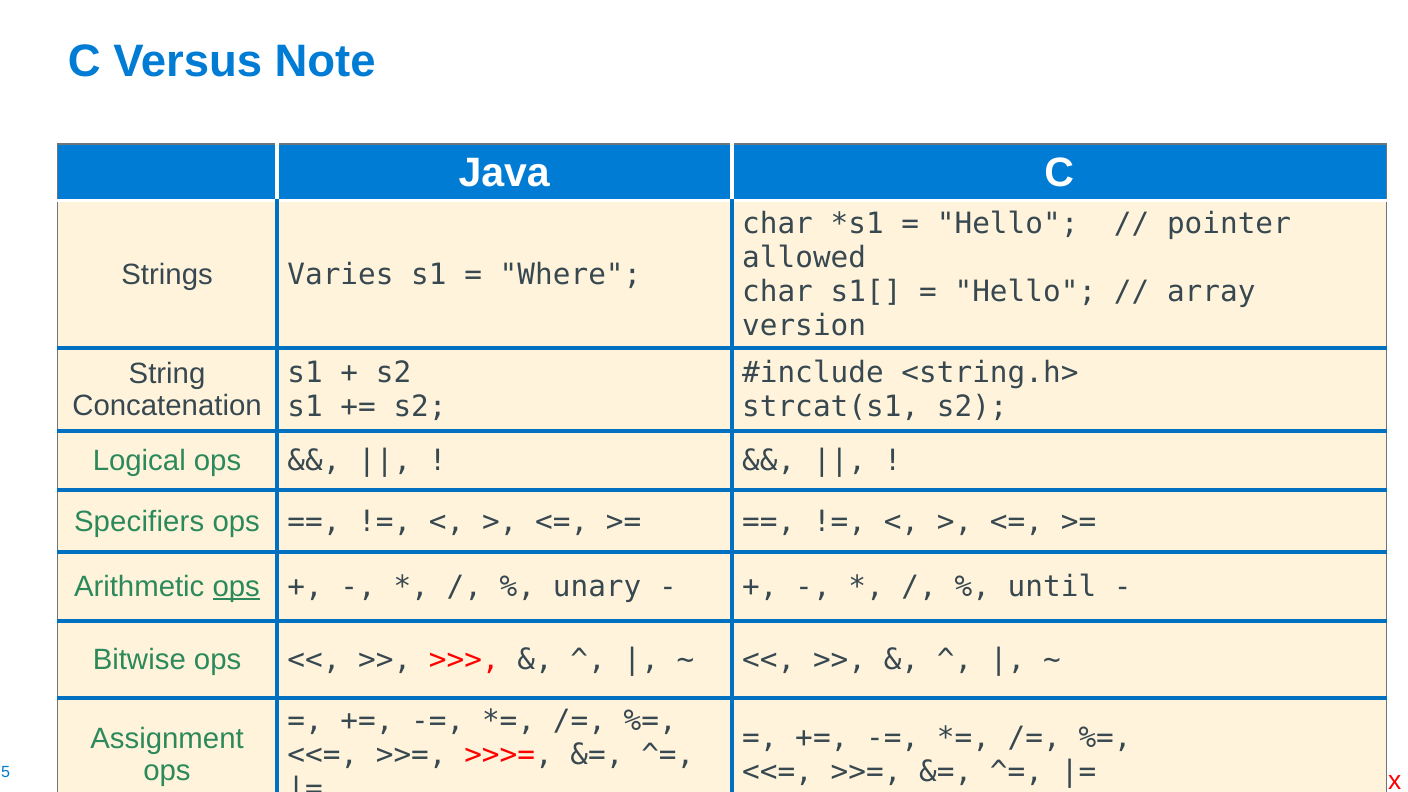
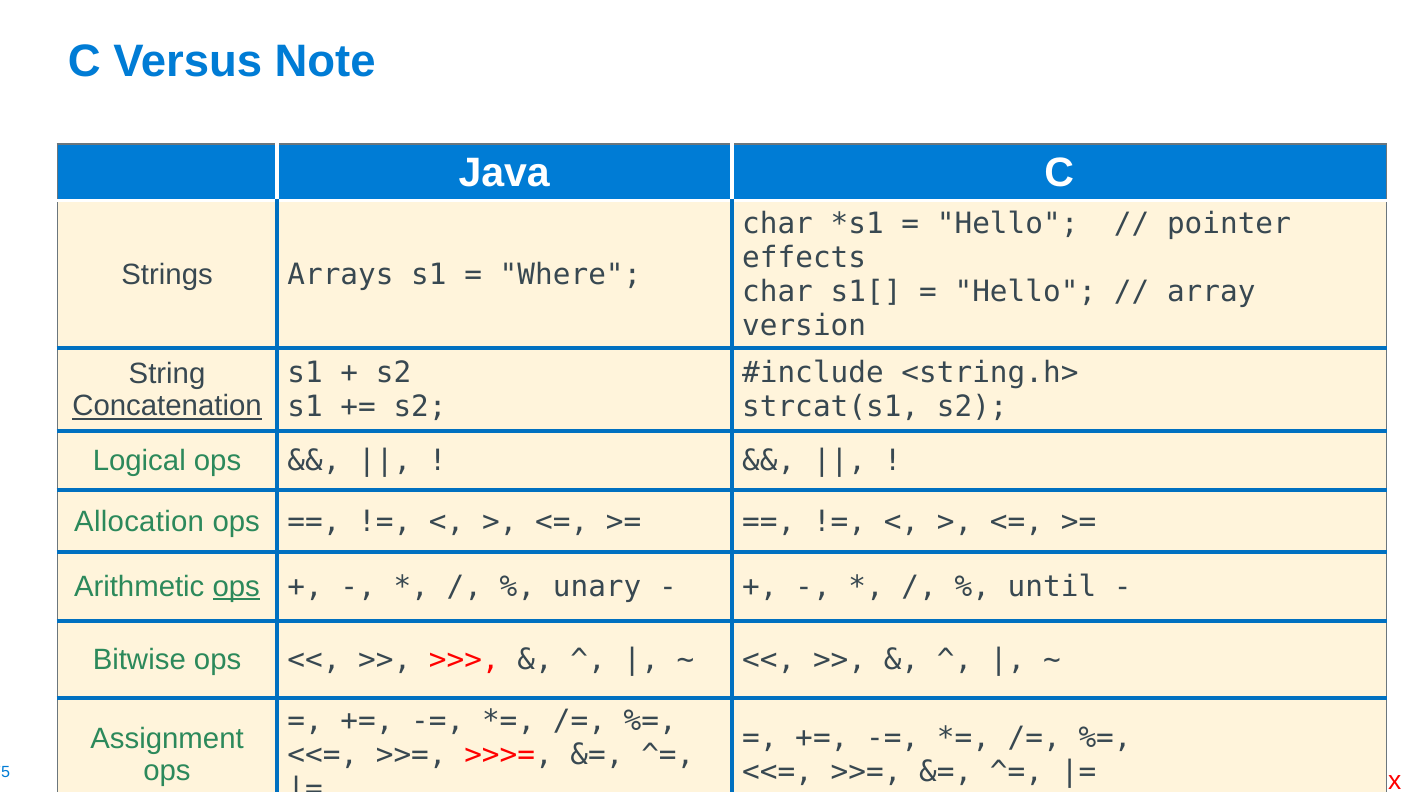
allowed: allowed -> effects (804, 257)
Varies: Varies -> Arrays (340, 275)
Concatenation underline: none -> present (167, 406)
Specifiers: Specifiers -> Allocation (139, 521)
